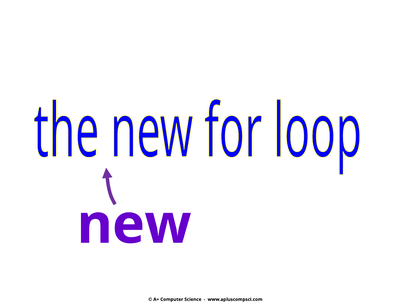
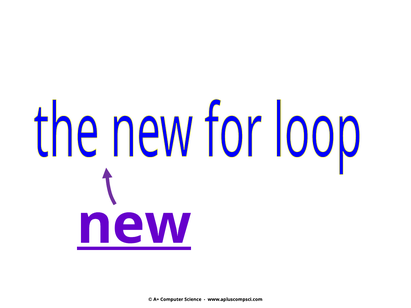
new underline: none -> present (134, 225)
